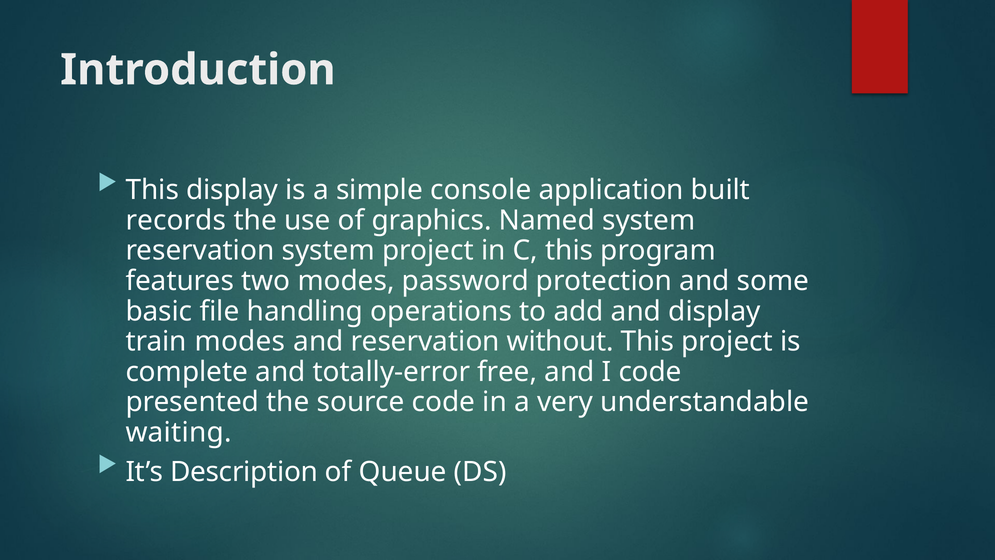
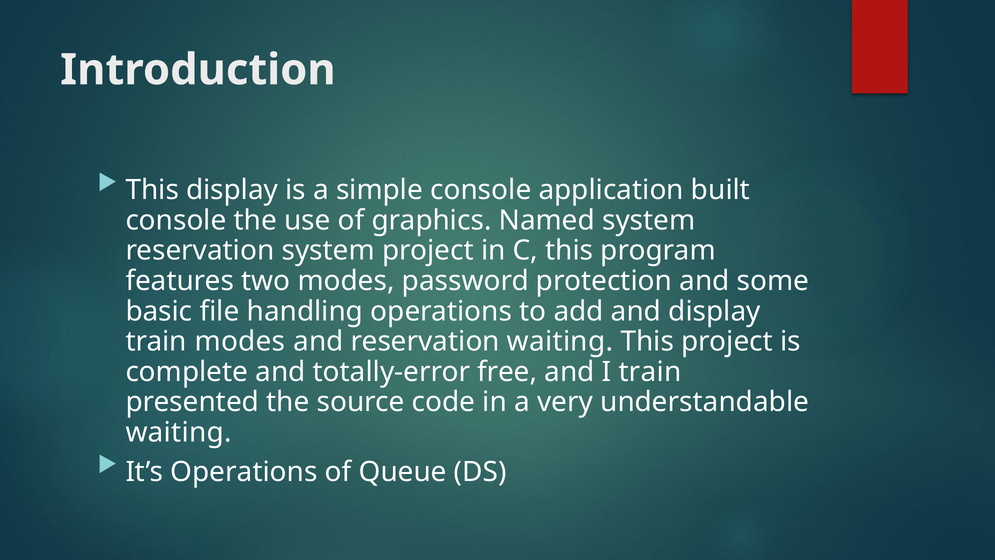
records: records -> console (176, 220)
reservation without: without -> waiting (560, 341)
I code: code -> train (650, 372)
It’s Description: Description -> Operations (244, 472)
